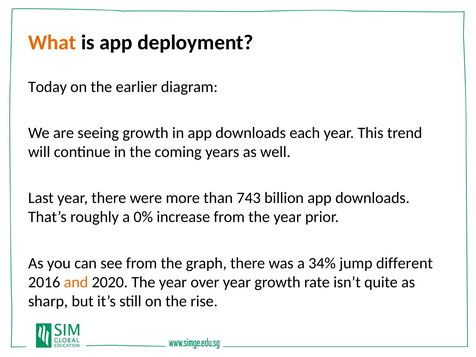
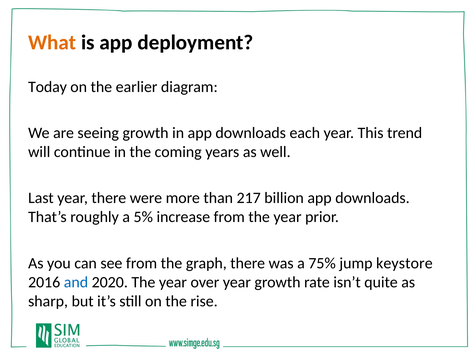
743: 743 -> 217 (249, 198)
0%: 0% -> 5% (143, 217)
34%: 34% -> 75% (322, 263)
different: different -> keystore (404, 263)
and colour: orange -> blue (76, 282)
